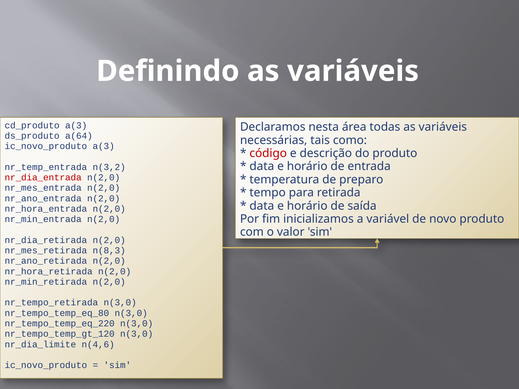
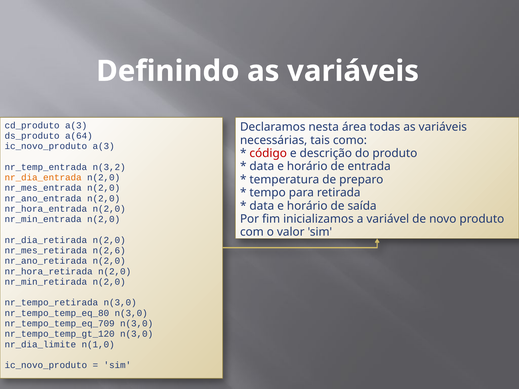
nr_dia_entrada colour: red -> orange (43, 178)
n(8,3: n(8,3 -> n(2,6 (109, 251)
nr_tempo_temp_eq_220: nr_tempo_temp_eq_220 -> nr_tempo_temp_eq_709 (60, 324)
n(4,6: n(4,6 -> n(1,0 (98, 345)
